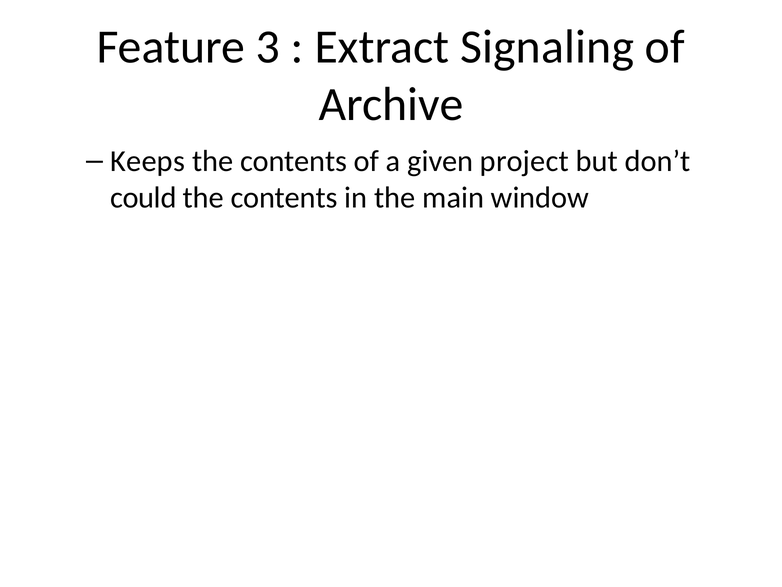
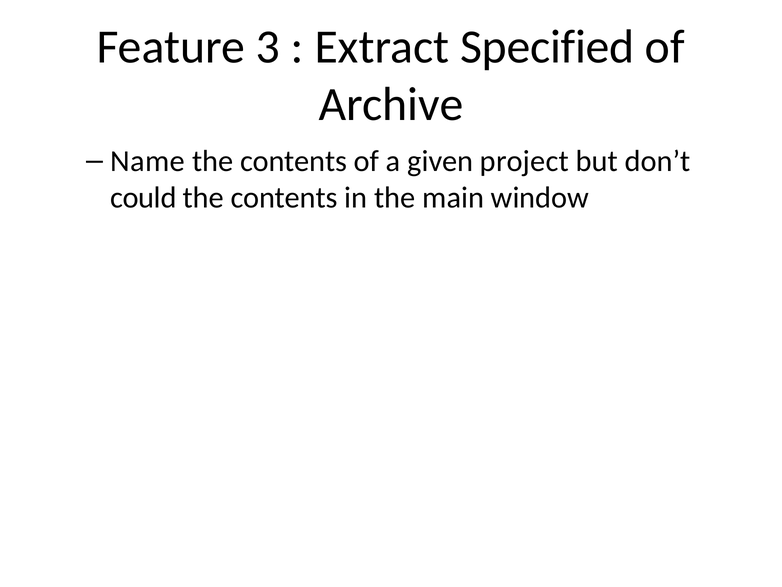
Signaling: Signaling -> Specified (547, 47)
Keeps: Keeps -> Name (148, 161)
